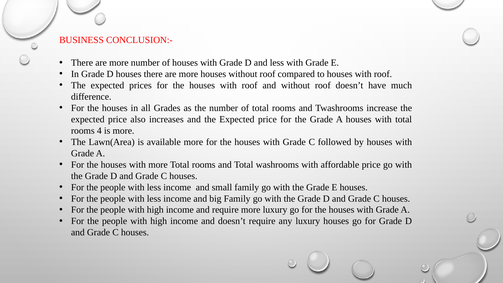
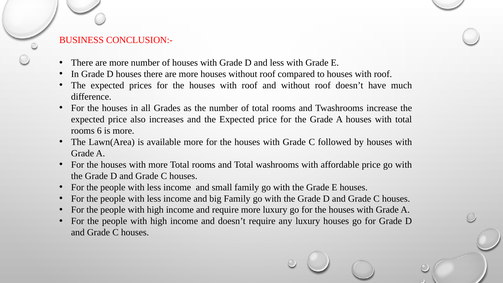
4: 4 -> 6 (99, 131)
